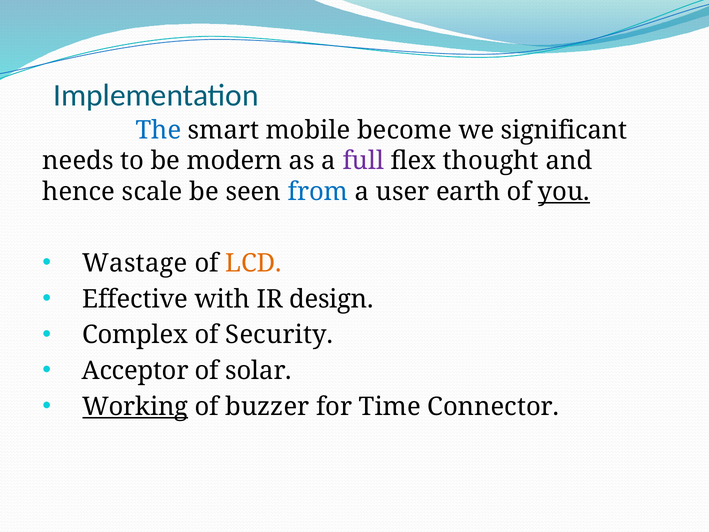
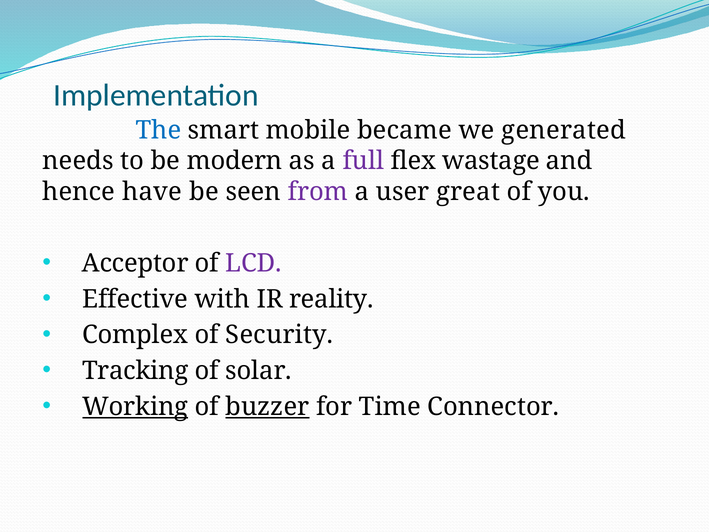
become: become -> became (404, 130)
significant: significant -> generated (564, 130)
thought: thought -> wastage (491, 161)
scale: scale -> have (152, 192)
from colour: blue -> purple (318, 192)
earth: earth -> great (468, 192)
you underline: present -> none (564, 192)
Wastage: Wastage -> Acceptor (135, 263)
LCD colour: orange -> purple (254, 263)
design: design -> reality (331, 299)
Acceptor: Acceptor -> Tracking (135, 371)
buzzer underline: none -> present (267, 406)
